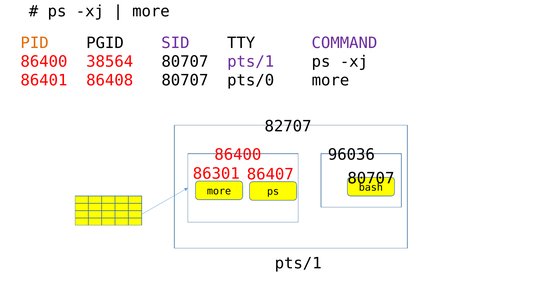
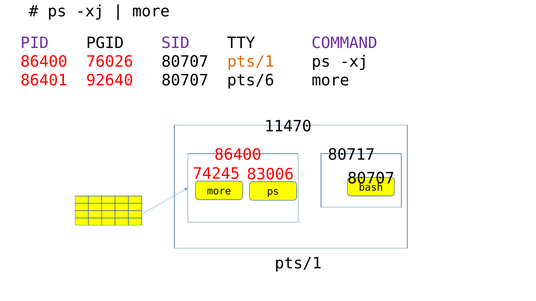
PID colour: orange -> purple (35, 43)
38564: 38564 -> 76026 (110, 62)
pts/1 colour: purple -> orange (251, 62)
86408: 86408 -> 92640 (110, 81)
pts/0: pts/0 -> pts/6 (251, 81)
82707: 82707 -> 11470 (288, 127)
96036: 96036 -> 80717 (351, 155)
86301: 86301 -> 74245 (216, 174)
86407: 86407 -> 83006 (270, 175)
